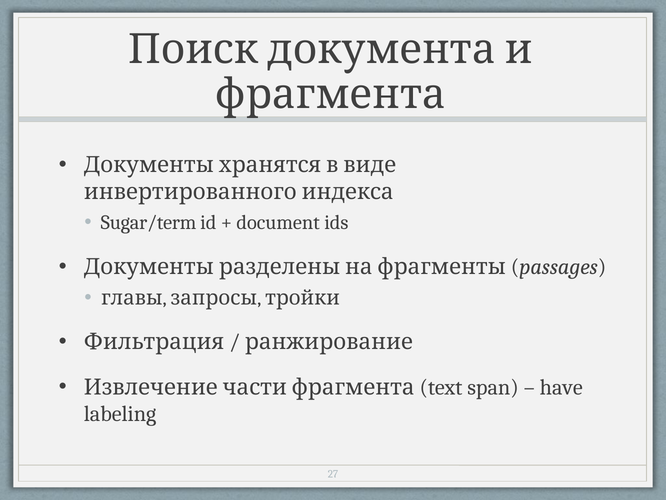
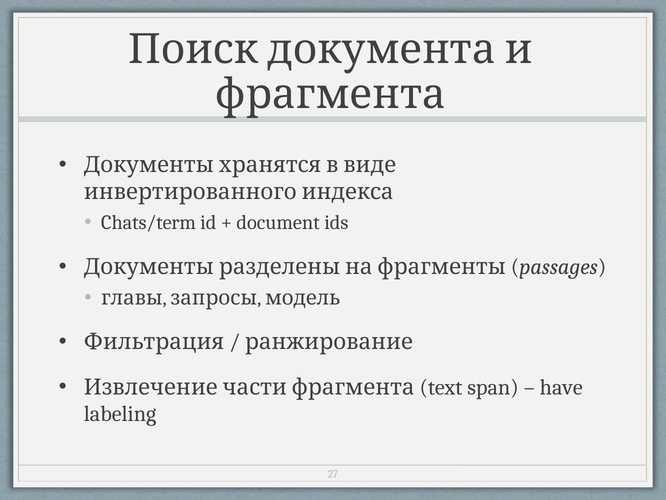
Sugar/term: Sugar/term -> Chats/term (149, 223)
тройки: тройки -> модель (303, 298)
